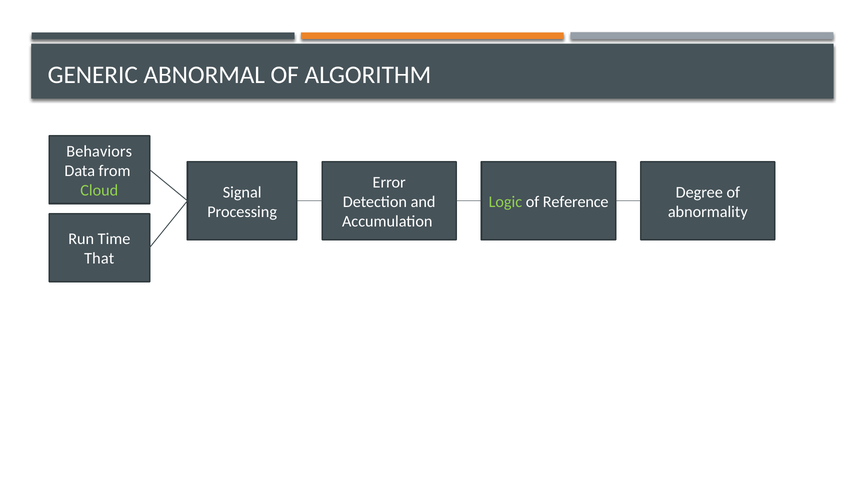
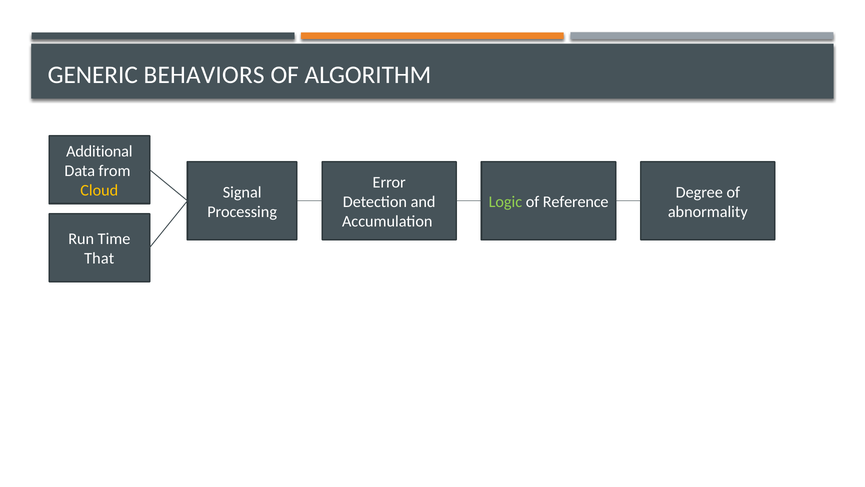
ABNORMAL: ABNORMAL -> BEHAVIORS (204, 75)
Behaviors: Behaviors -> Additional (99, 151)
Cloud colour: light green -> yellow (99, 190)
